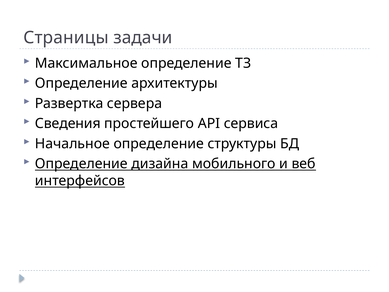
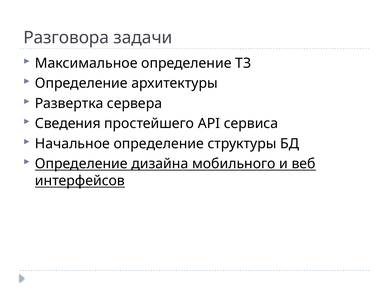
Страницы: Страницы -> Разговора (66, 38)
